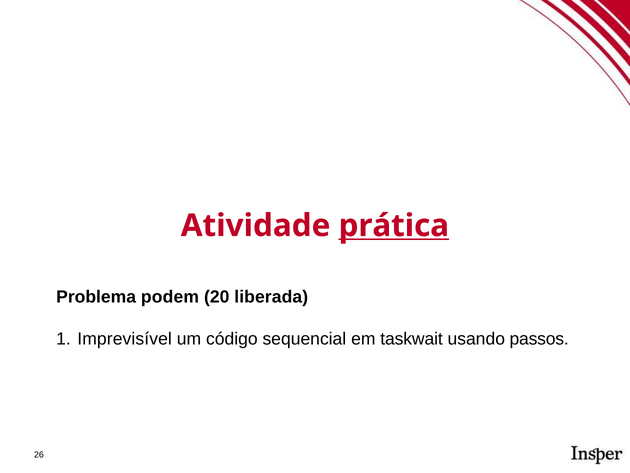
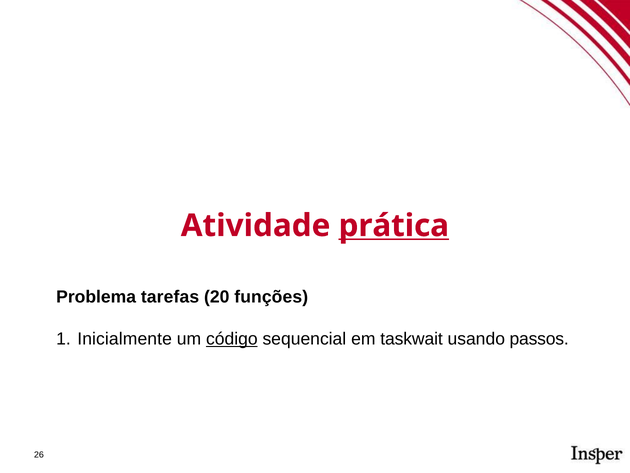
podem: podem -> tarefas (170, 297)
liberada: liberada -> funções (271, 297)
Imprevisível: Imprevisível -> Inicialmente (125, 339)
código underline: none -> present (232, 339)
